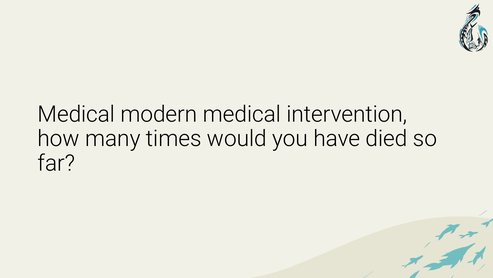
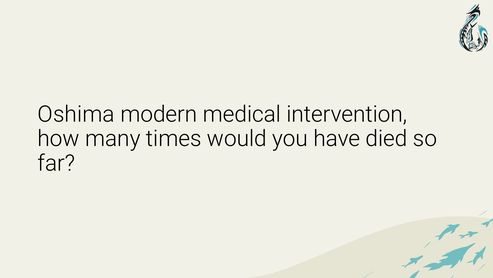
Medical: Medical -> Oshima (76, 114)
